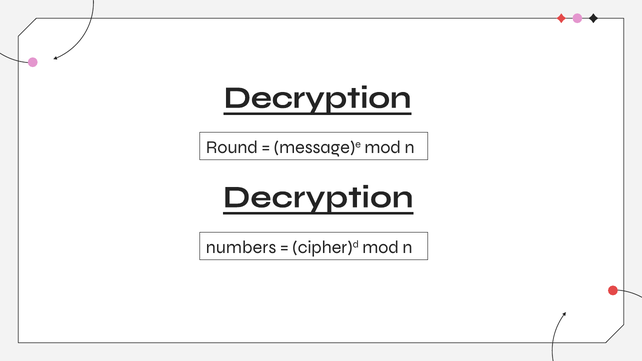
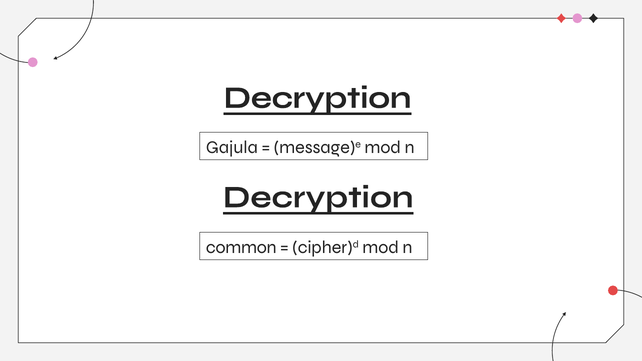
Round: Round -> Gajula (232, 147)
numbers: numbers -> common (241, 247)
